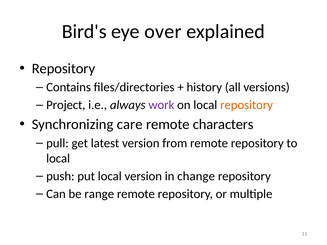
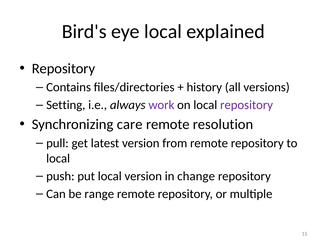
eye over: over -> local (163, 32)
Project: Project -> Setting (66, 105)
repository colour: orange -> purple (247, 105)
characters: characters -> resolution (223, 125)
